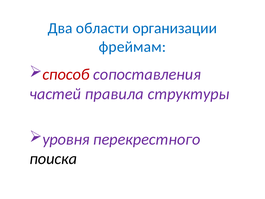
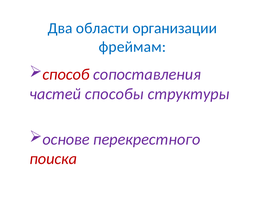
правила: правила -> способы (114, 94)
уровня: уровня -> основе (66, 139)
поиска colour: black -> red (53, 159)
